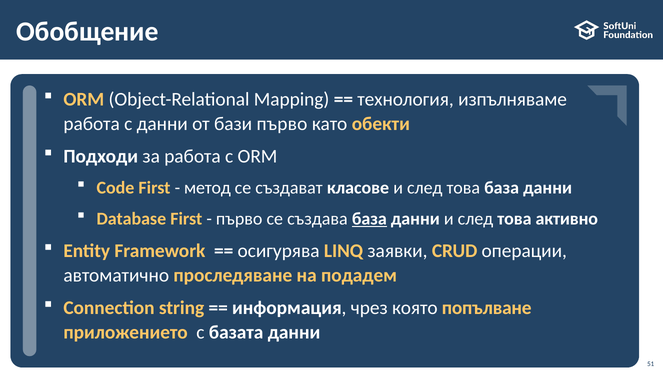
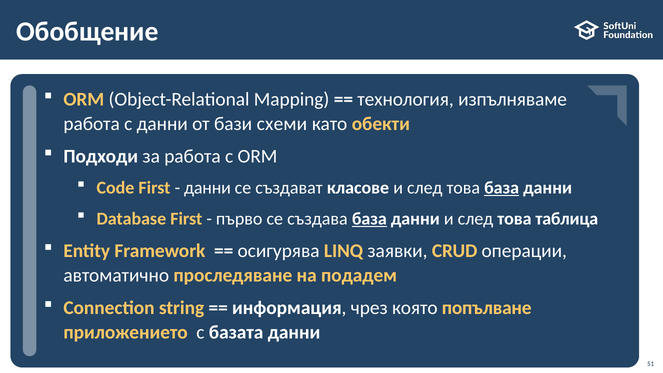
бази първо: първо -> схеми (282, 124)
метод: метод -> данни (207, 188)
база underline: none -> present (502, 188)
активно: активно -> таблица (567, 219)
